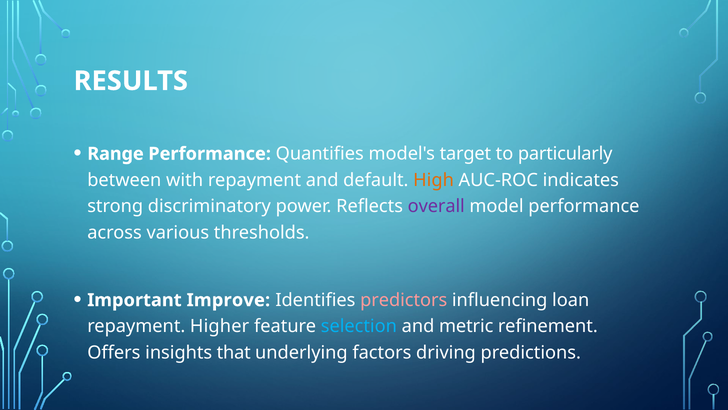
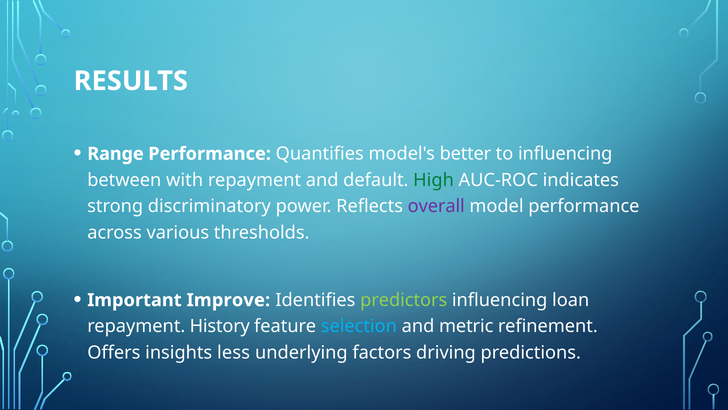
target: target -> better (465, 154)
to particularly: particularly -> influencing (565, 154)
High colour: orange -> green (434, 180)
predictors colour: pink -> light green (404, 300)
Higher: Higher -> History (220, 326)
that: that -> less (234, 352)
